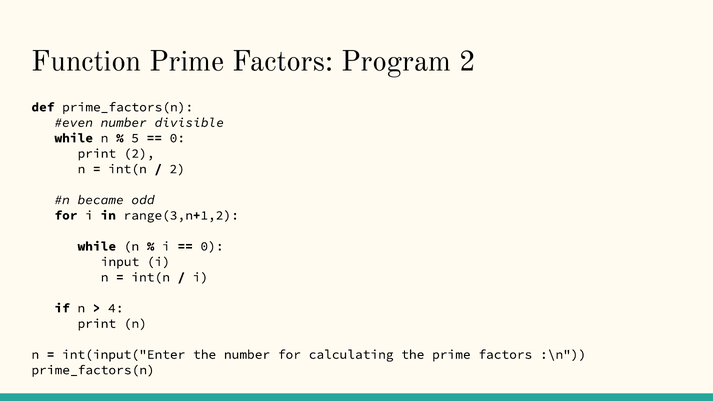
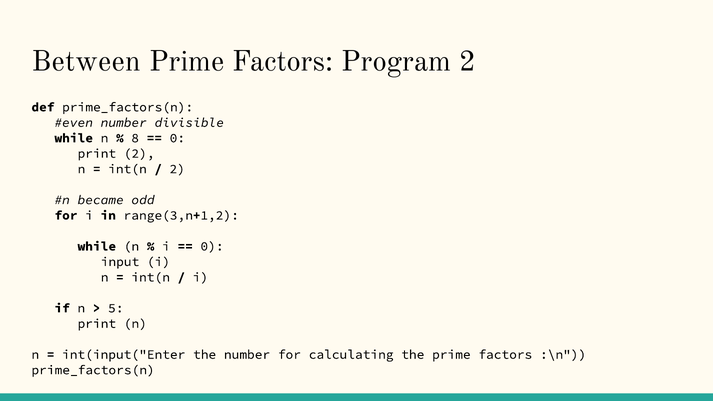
Function: Function -> Between (86, 61)
5: 5 -> 8 (135, 138)
4: 4 -> 5 (116, 308)
